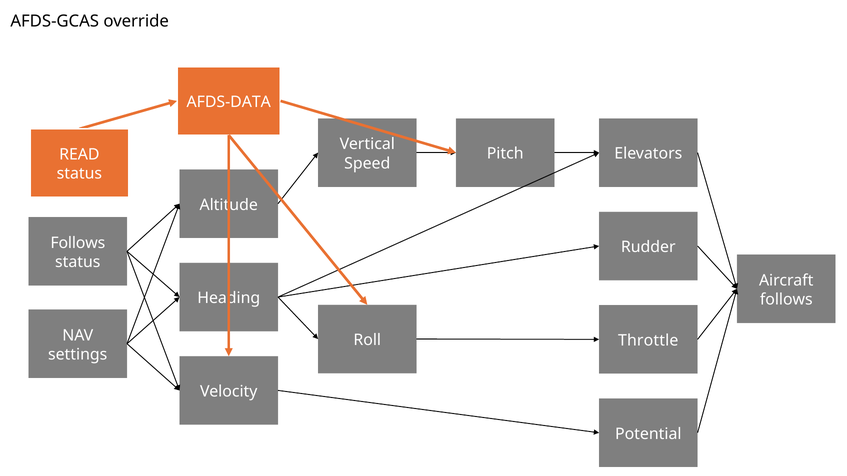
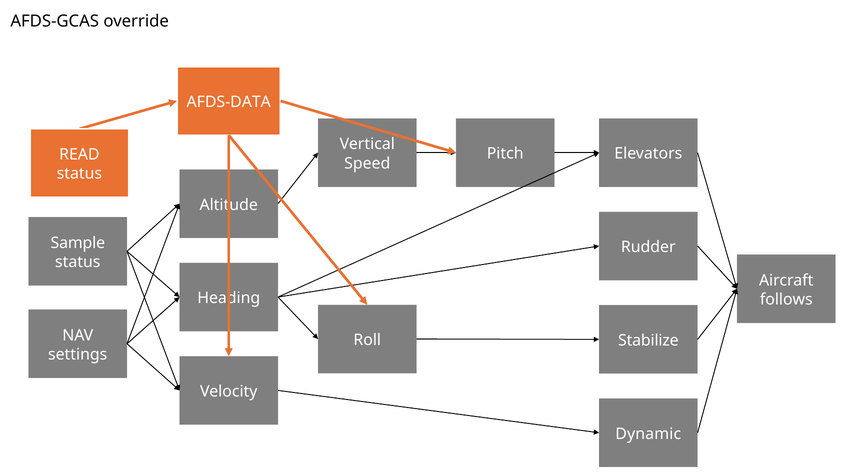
Follows: Follows -> Sample (78, 243)
Throttle: Throttle -> Stabilize (648, 341)
Potential: Potential -> Dynamic (648, 434)
